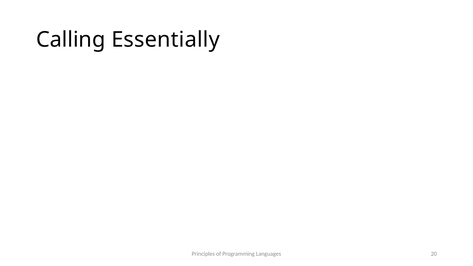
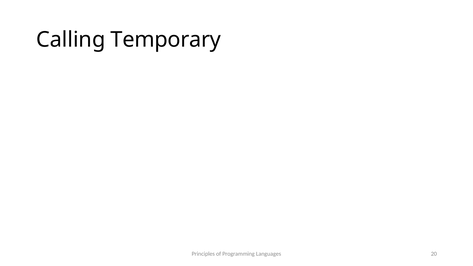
Essentially: Essentially -> Temporary (166, 40)
